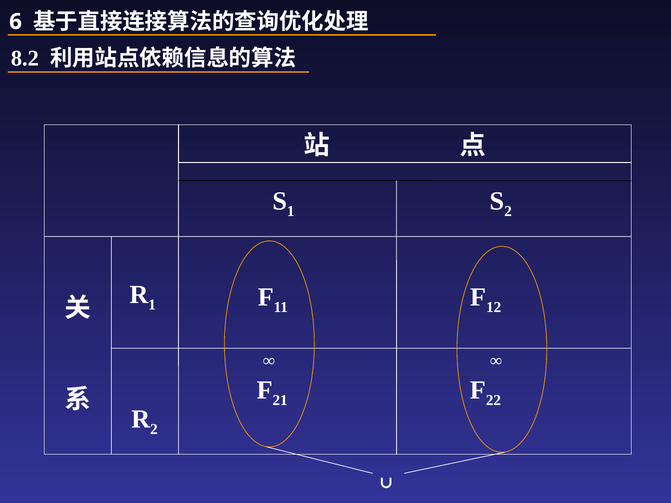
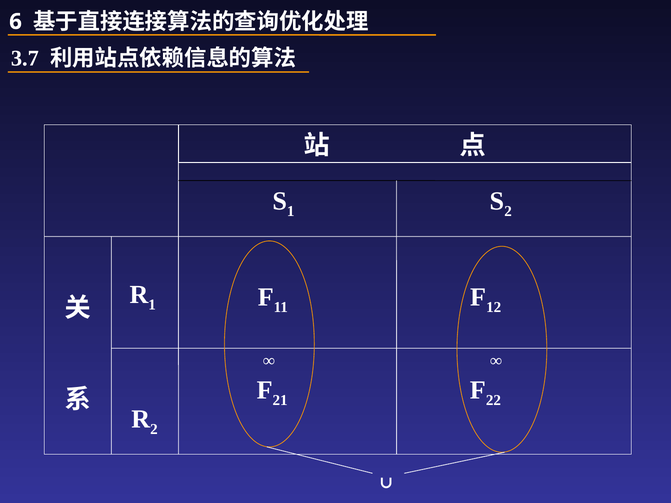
8.2: 8.2 -> 3.7 (25, 59)
